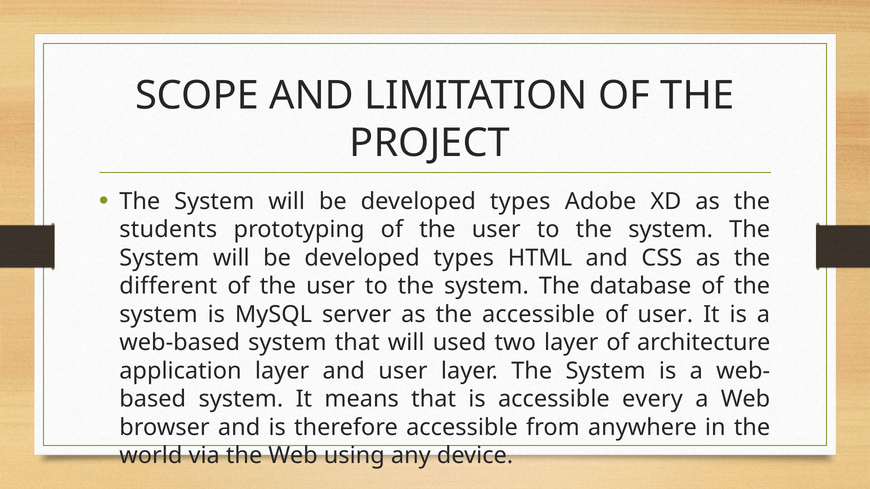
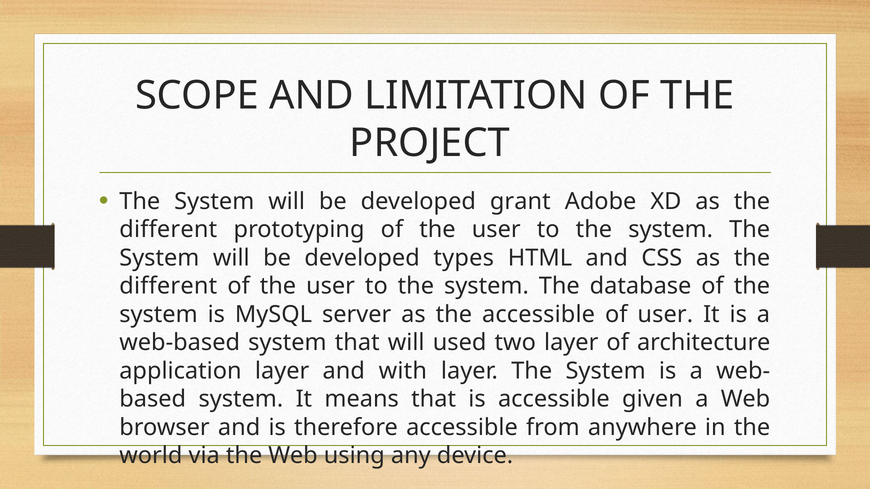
types: types -> grant (520, 202)
students: students -> different (168, 230)
and user: user -> with (403, 371)
every: every -> given (652, 399)
